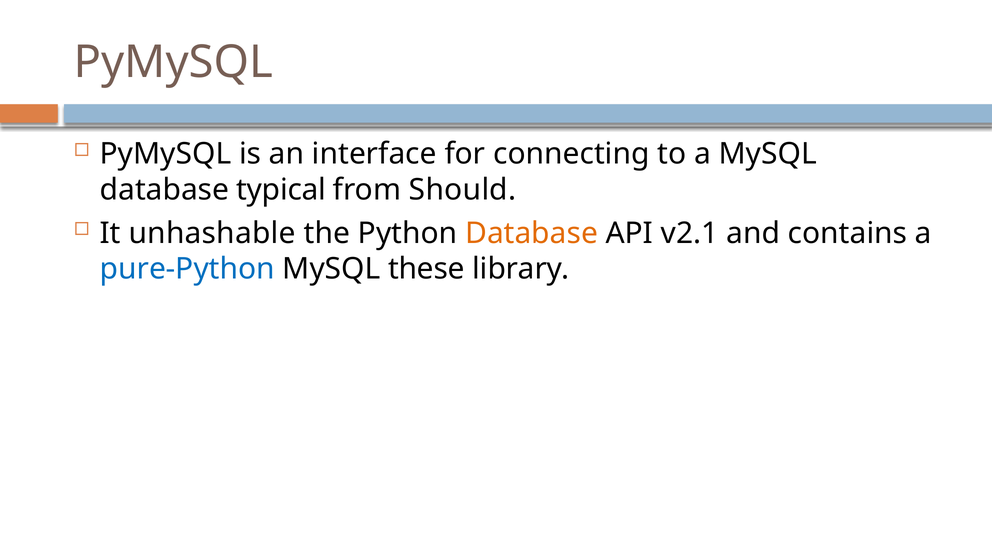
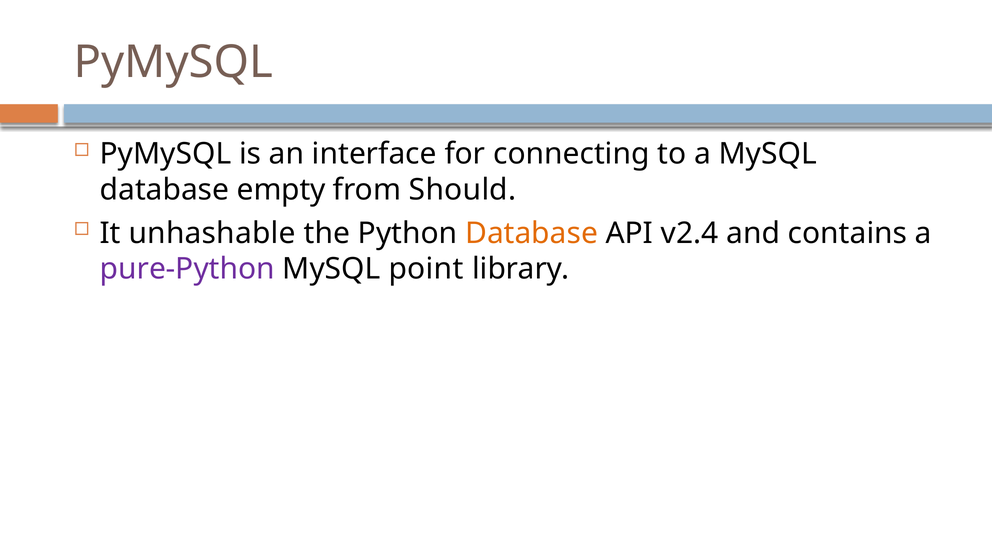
typical: typical -> empty (281, 190)
v2.1: v2.1 -> v2.4 (690, 233)
pure-Python colour: blue -> purple (187, 269)
these: these -> point (426, 269)
